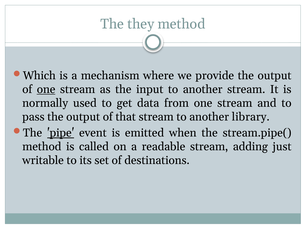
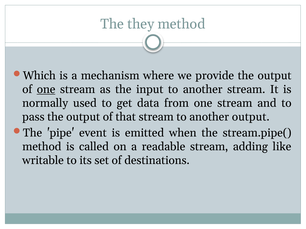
another library: library -> output (251, 117)
pipe underline: present -> none (61, 133)
just: just -> like (282, 147)
